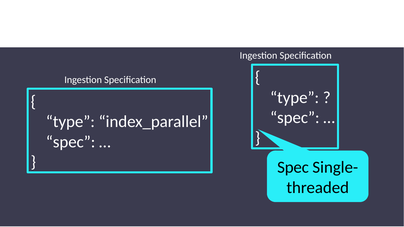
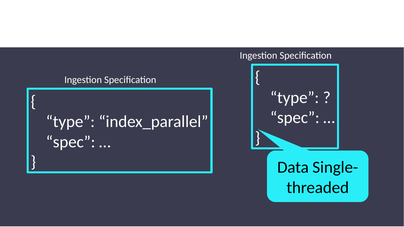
Spec: Spec -> Data (293, 168)
